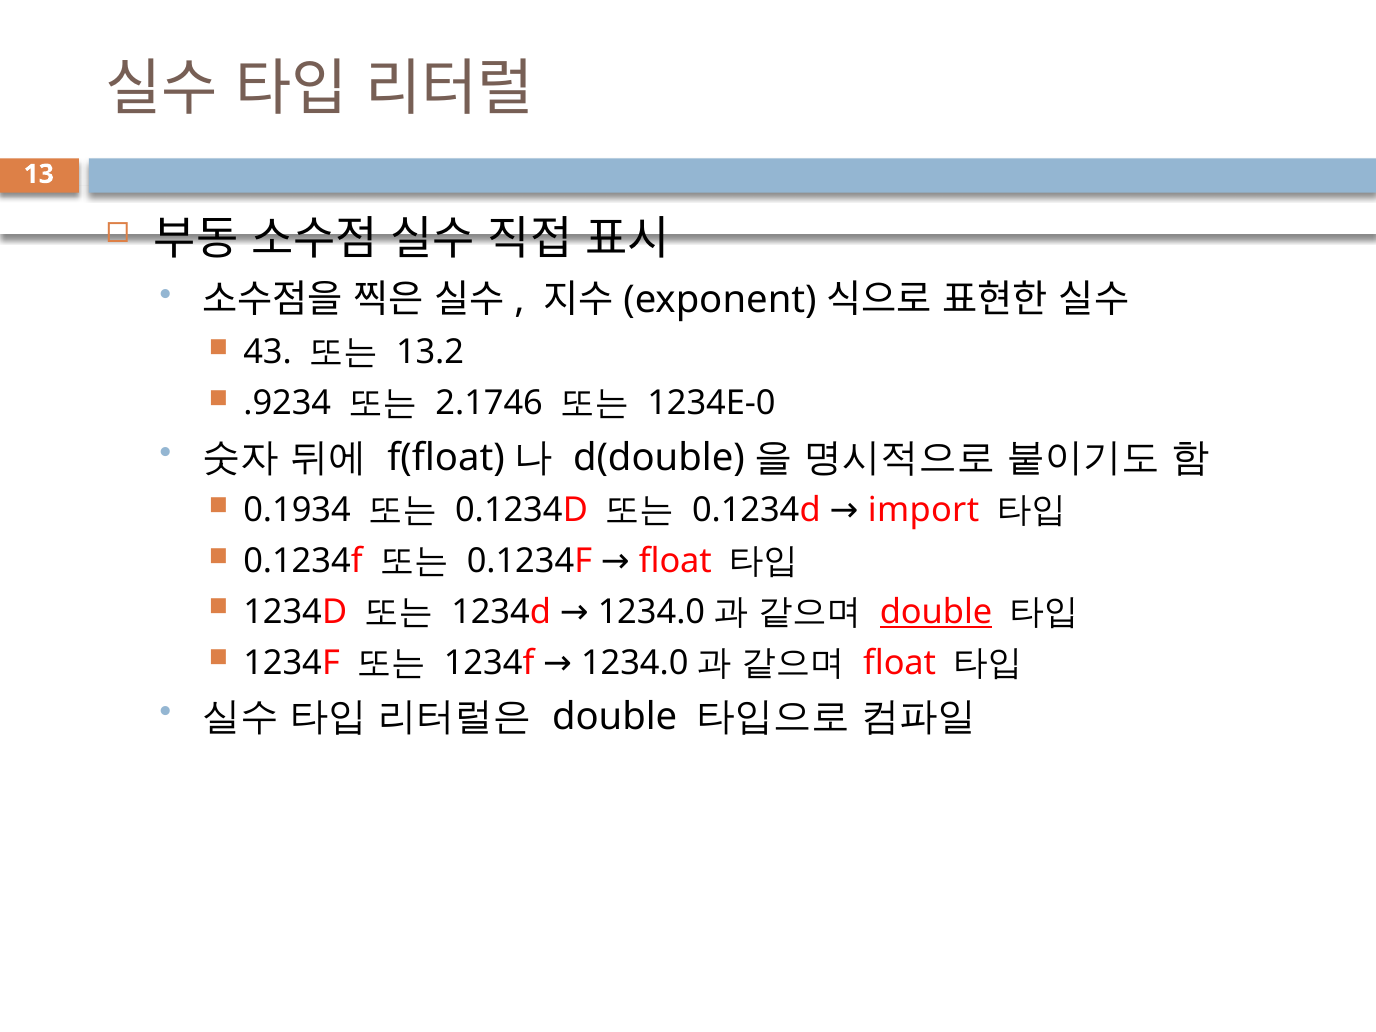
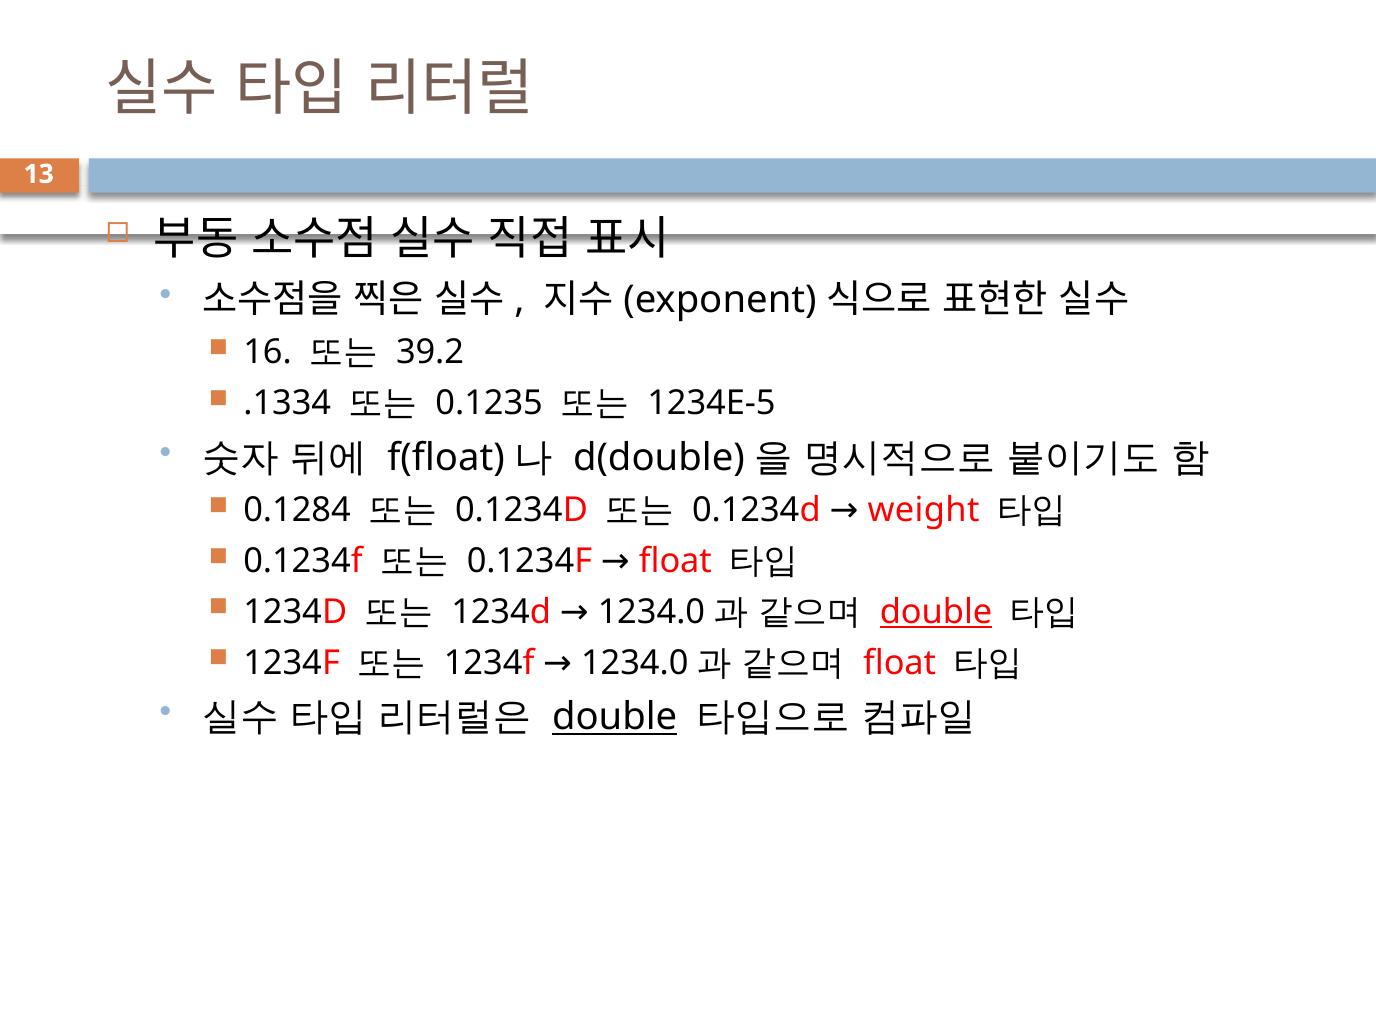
43: 43 -> 16 (268, 353)
13.2: 13.2 -> 39.2 (430, 353)
.9234: .9234 -> .1334 (287, 403)
2.1746: 2.1746 -> 0.1235 (489, 403)
1234E-0: 1234E-0 -> 1234E-5 (711, 403)
0.1934: 0.1934 -> 0.1284 (297, 511)
import: import -> weight (923, 511)
double underline: none -> present (615, 717)
